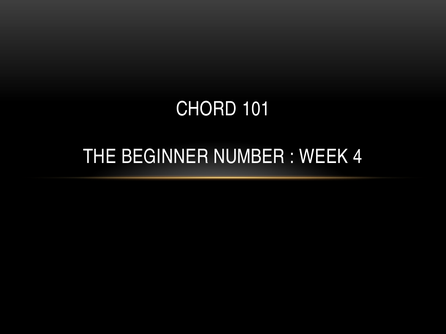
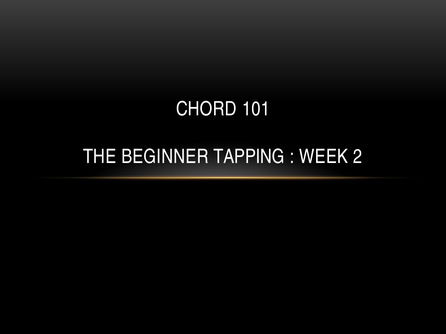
NUMBER: NUMBER -> TAPPING (249, 157)
4: 4 -> 2 (358, 157)
